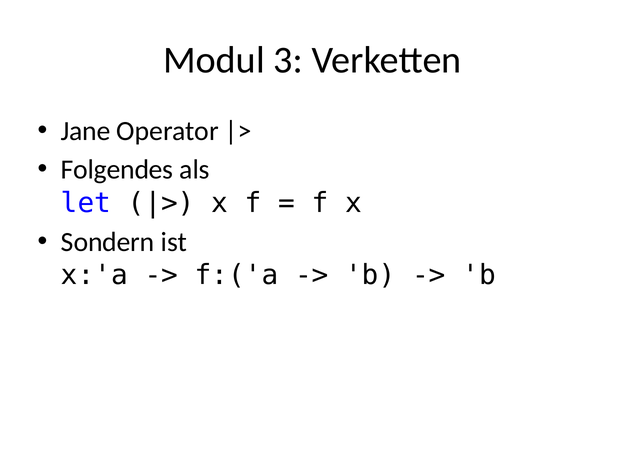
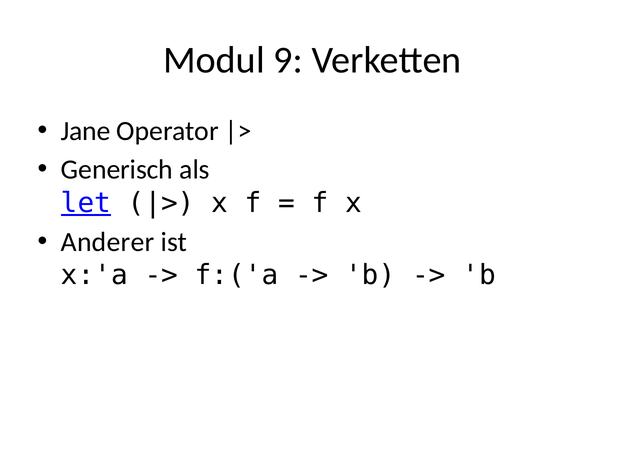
3: 3 -> 9 (288, 61)
Folgendes: Folgendes -> Generisch (117, 170)
let underline: none -> present (86, 203)
Sondern: Sondern -> Anderer (108, 242)
